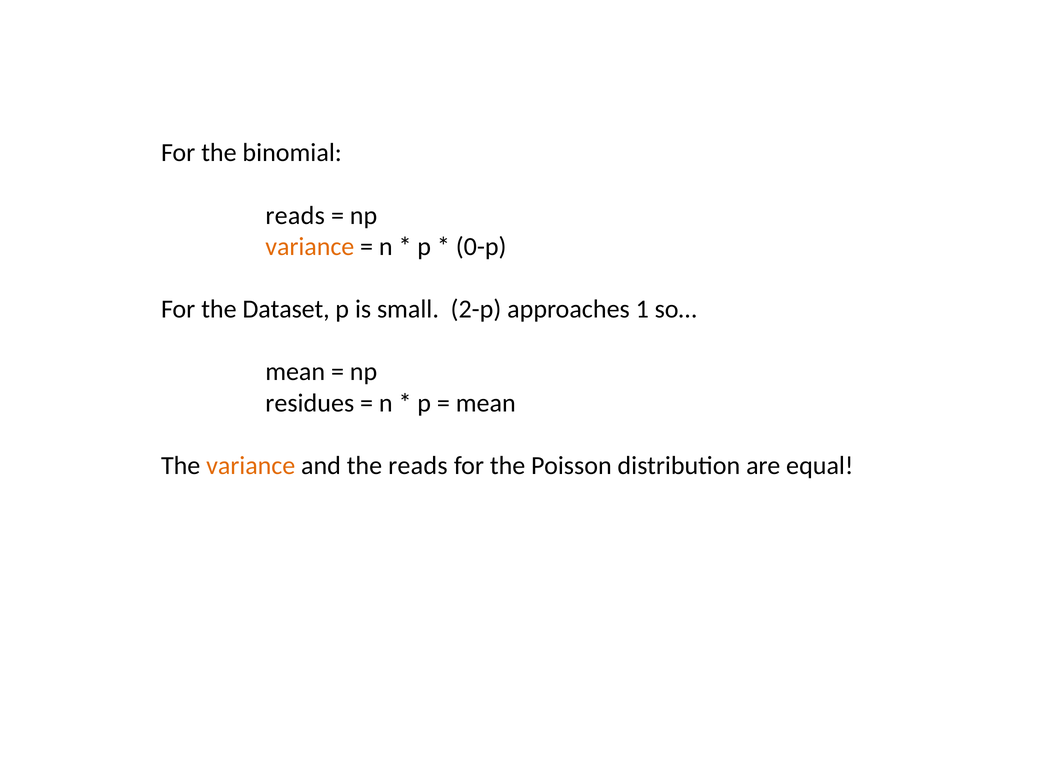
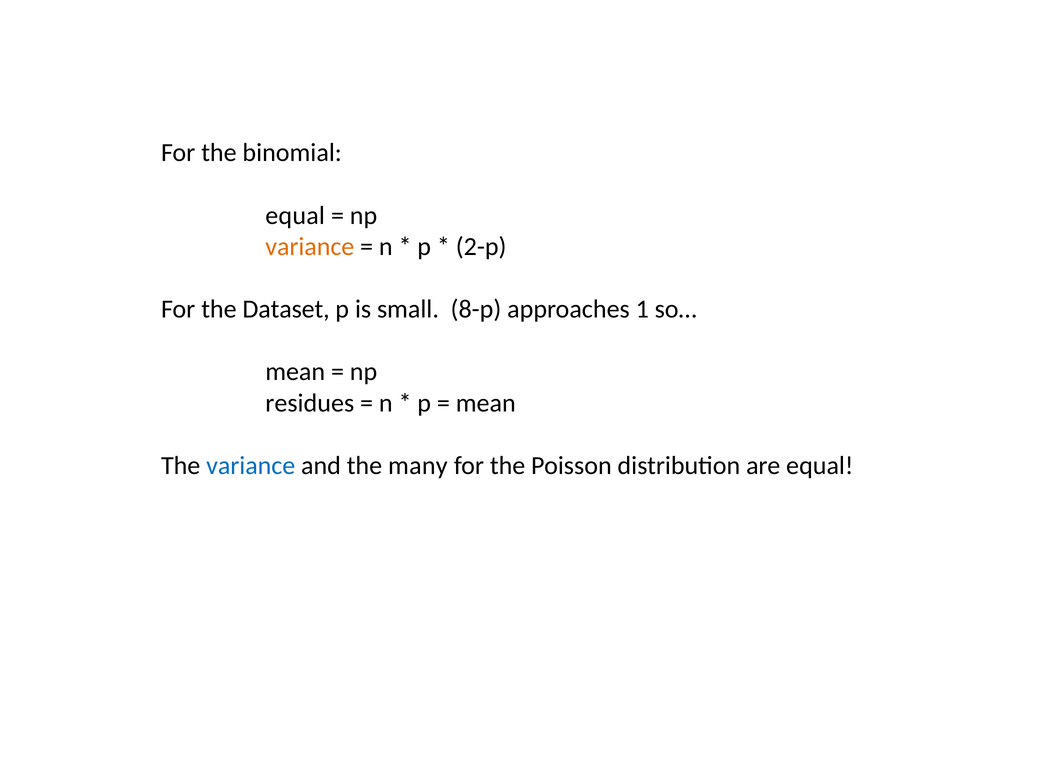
reads: reads -> equal (295, 216)
0-p: 0-p -> 2-p (481, 247)
2-p: 2-p -> 8-p (476, 309)
variance colour: orange -> blue (251, 466)
the reads: reads -> many (418, 466)
